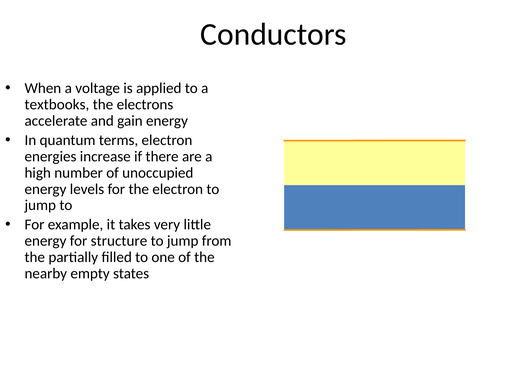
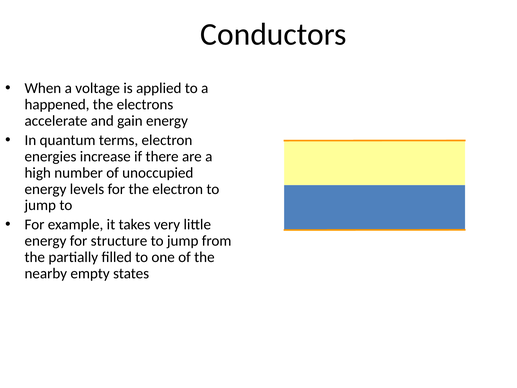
textbooks: textbooks -> happened (57, 104)
